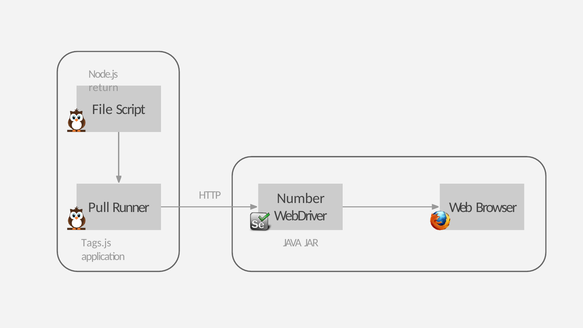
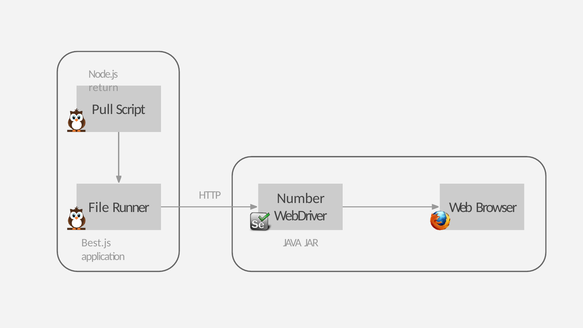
File: File -> Pull (102, 109)
Pull: Pull -> File (99, 207)
Tags.js: Tags.js -> Best.js (96, 243)
